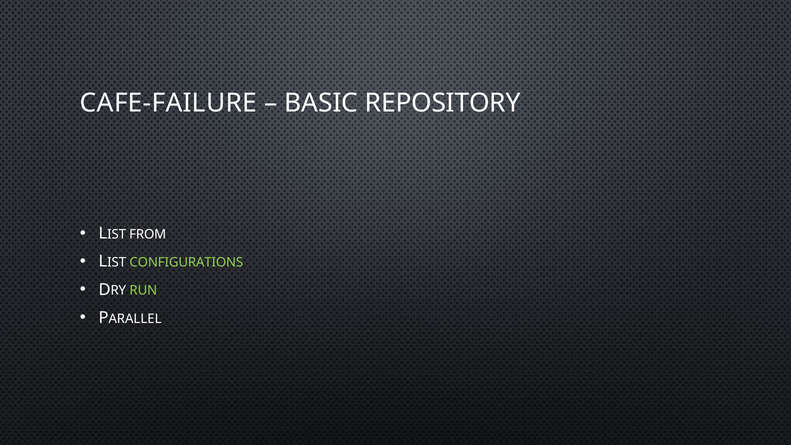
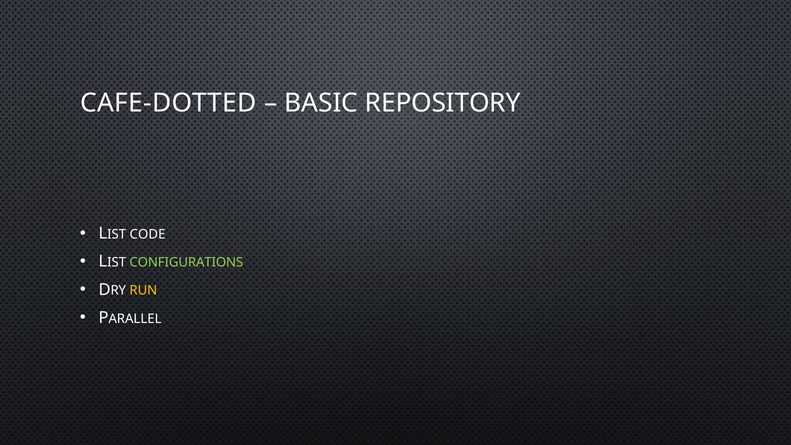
CAFE-FAILURE: CAFE-FAILURE -> CAFE-DOTTED (168, 103)
FROM: FROM -> CODE (148, 235)
RUN colour: light green -> yellow (143, 291)
